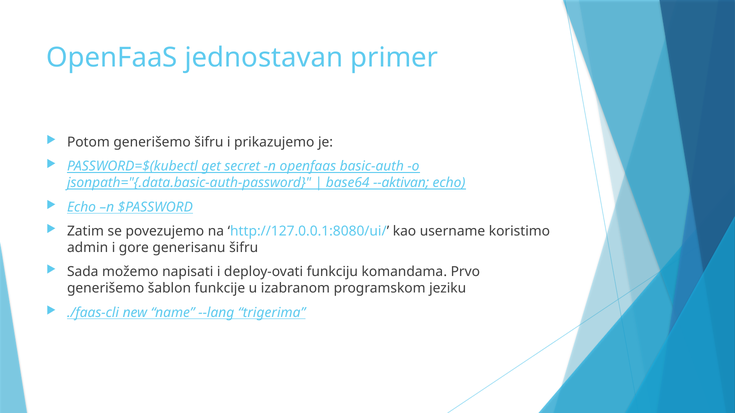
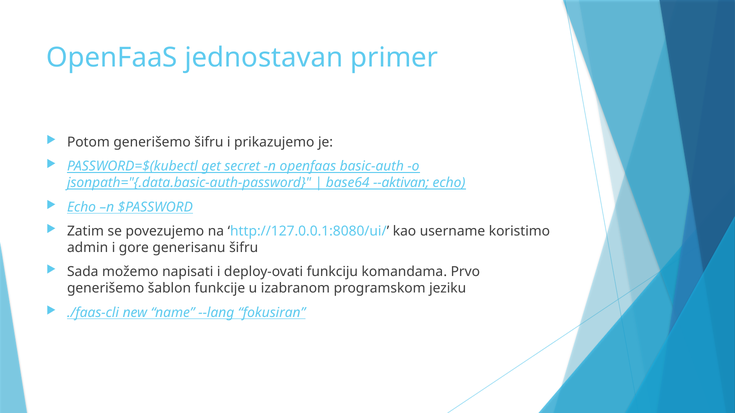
trigerima: trigerima -> fokusiran (272, 313)
